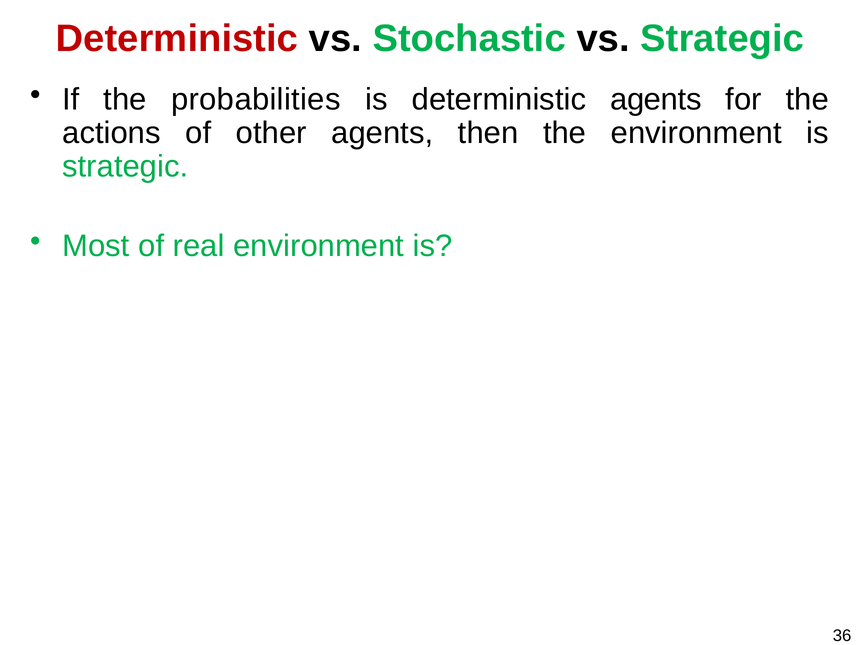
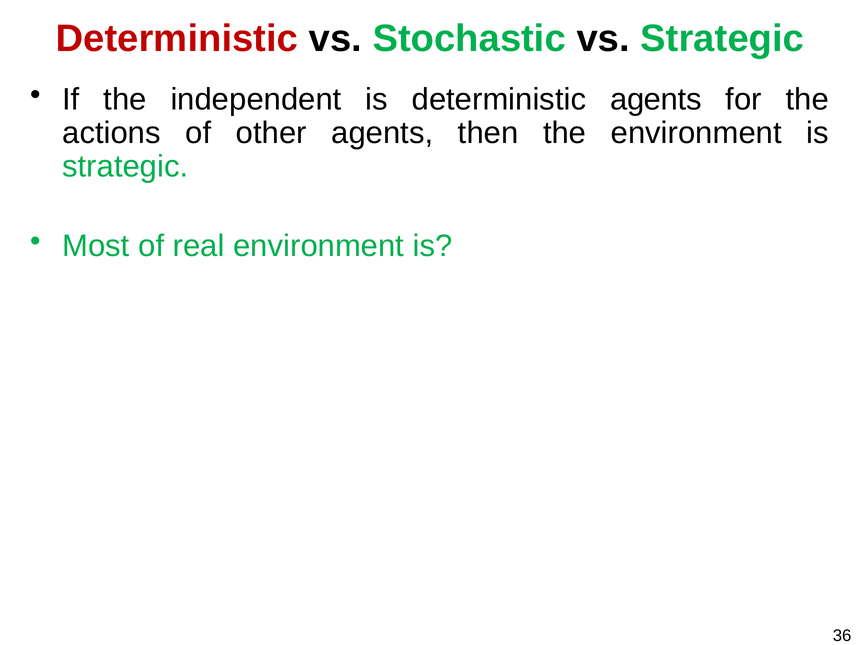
probabilities: probabilities -> independent (256, 100)
